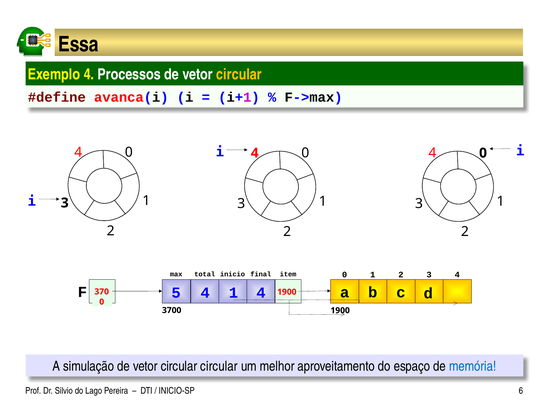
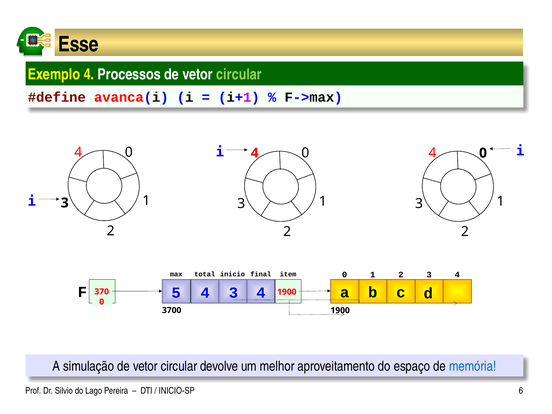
Essa: Essa -> Esse (78, 45)
circular colour: yellow -> light green (239, 75)
4 1: 1 -> 3 (234, 293)
circular circular: circular -> devolve (219, 366)
